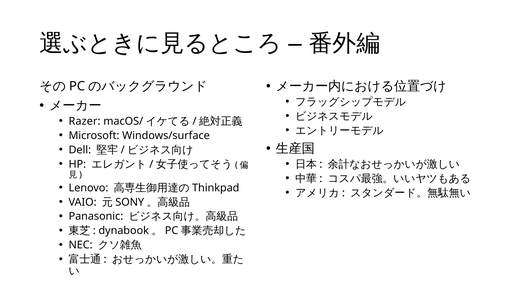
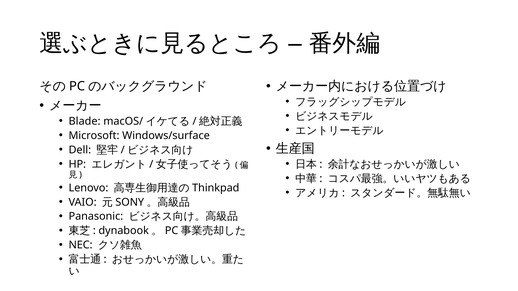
Razer: Razer -> Blade (85, 121)
